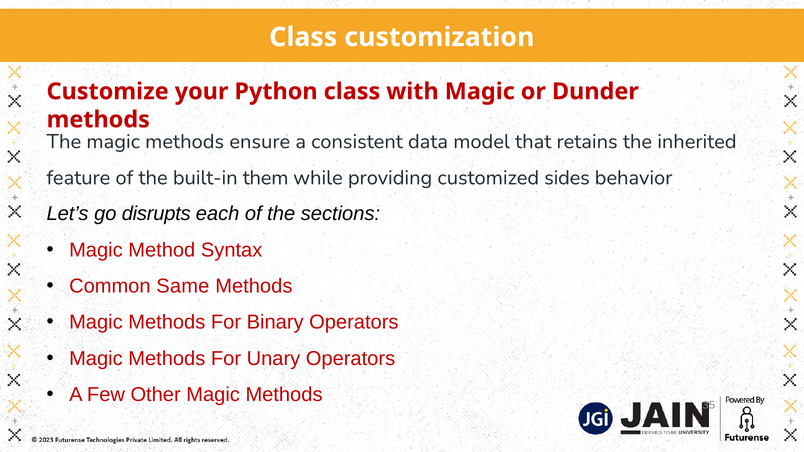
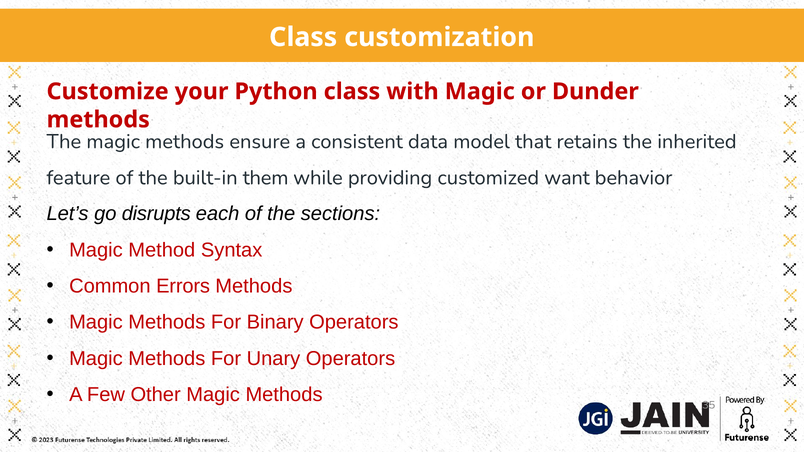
sides: sides -> want (567, 178)
Same: Same -> Errors (183, 286)
